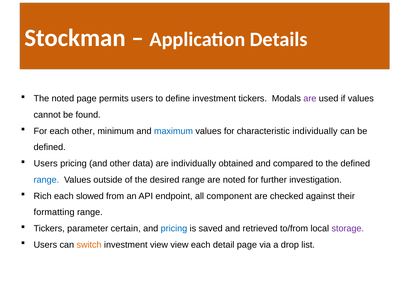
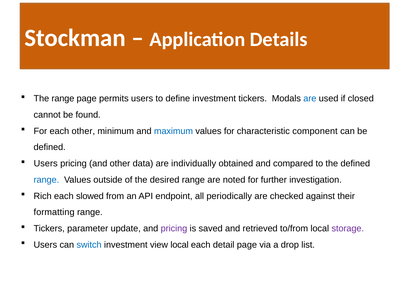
The noted: noted -> range (63, 98)
are colour: purple -> blue (310, 98)
if values: values -> closed (361, 98)
characteristic individually: individually -> component (315, 131)
component: component -> periodically (229, 196)
certain: certain -> update (126, 228)
pricing colour: blue -> purple (174, 228)
switch colour: orange -> blue (89, 244)
view view: view -> local (180, 244)
